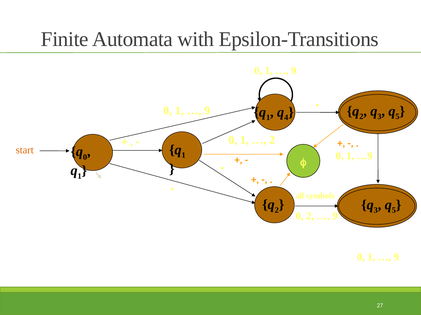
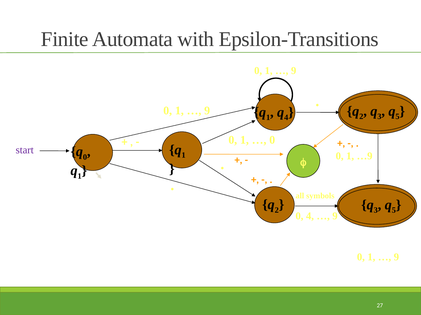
2: 2 -> 0 (272, 140)
start colour: orange -> purple (25, 150)
0 2: 2 -> 4 (310, 217)
